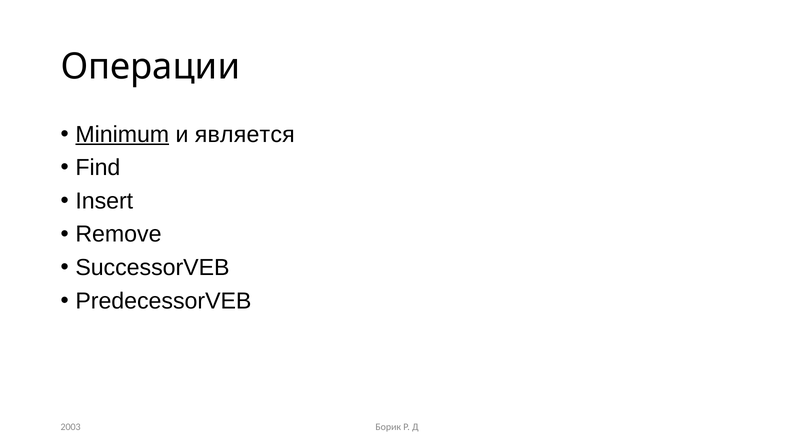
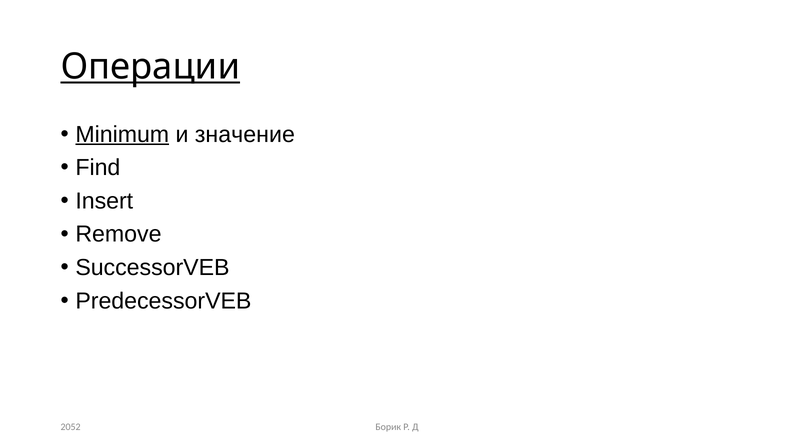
Операции underline: none -> present (150, 67)
является: является -> значение (245, 134)
2003: 2003 -> 2052 (71, 427)
